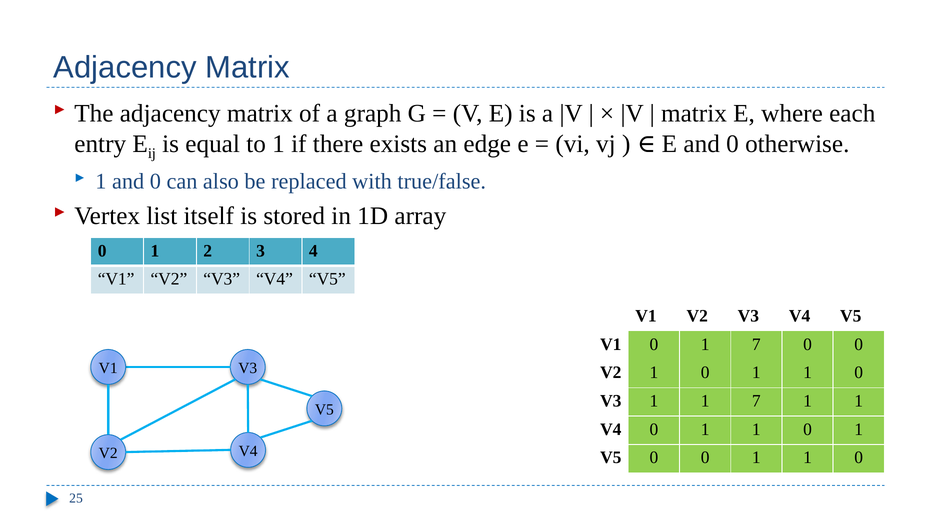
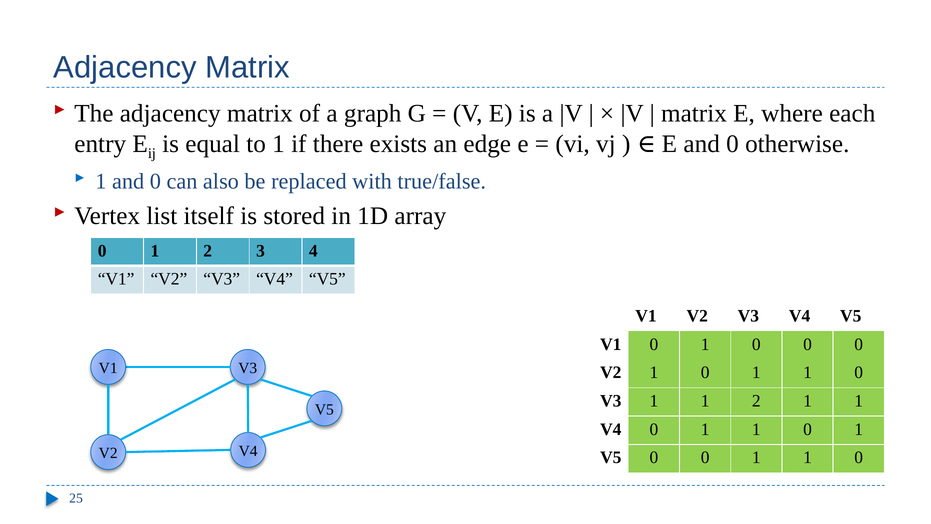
0 1 7: 7 -> 0 (756, 344)
1 1 7: 7 -> 2 (756, 401)
